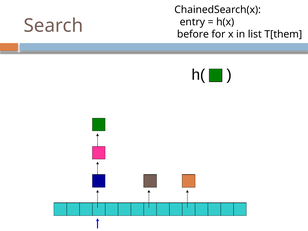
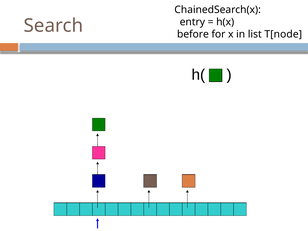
T[them: T[them -> T[node (283, 34)
